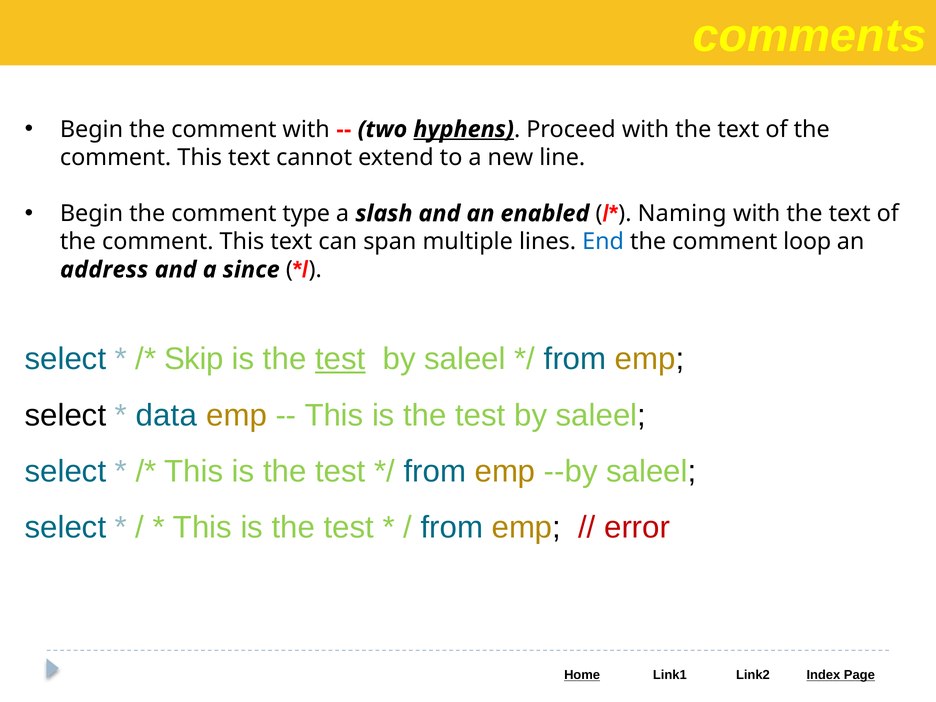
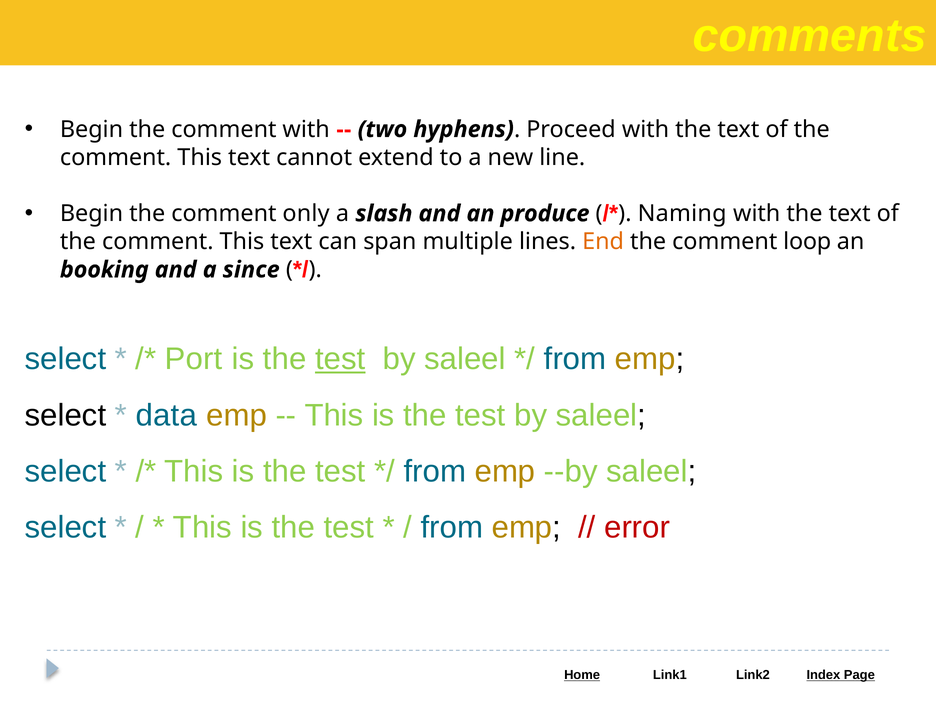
hyphens underline: present -> none (464, 129)
type: type -> only (306, 214)
enabled: enabled -> produce (545, 214)
End colour: blue -> orange (603, 242)
address: address -> booking (104, 270)
Skip: Skip -> Port (194, 359)
